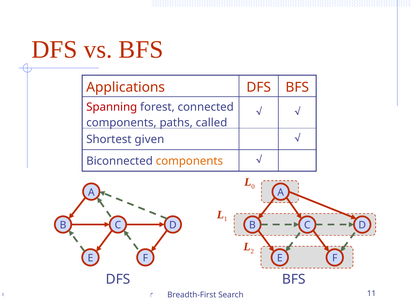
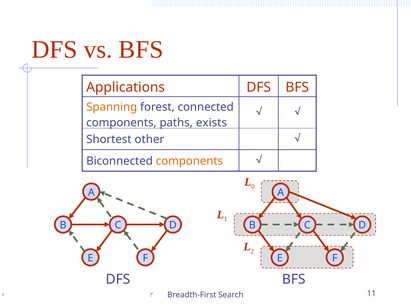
Spanning colour: red -> orange (112, 107)
called: called -> exists (212, 123)
given: given -> other (149, 140)
